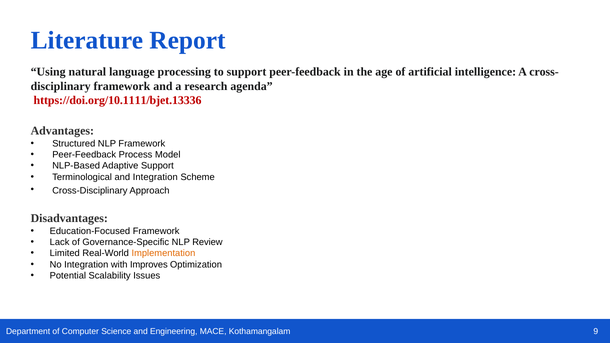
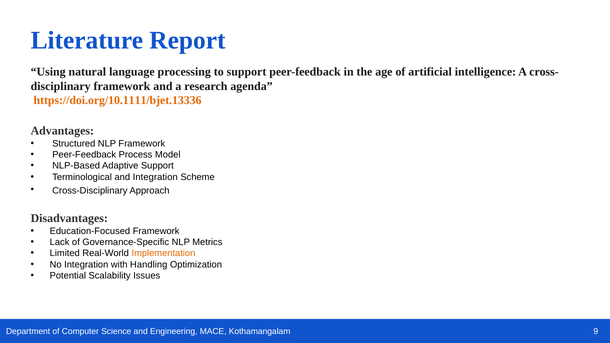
https://doi.org/10.1111/bjet.13336 colour: red -> orange (118, 101)
Review: Review -> Metrics (207, 242)
Improves: Improves -> Handling (149, 265)
